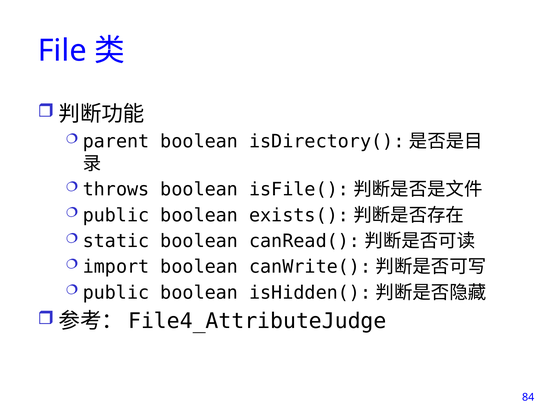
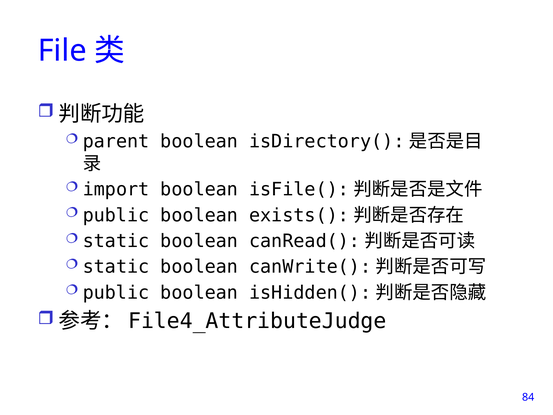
throws: throws -> import (116, 189)
import: import -> static (116, 267)
